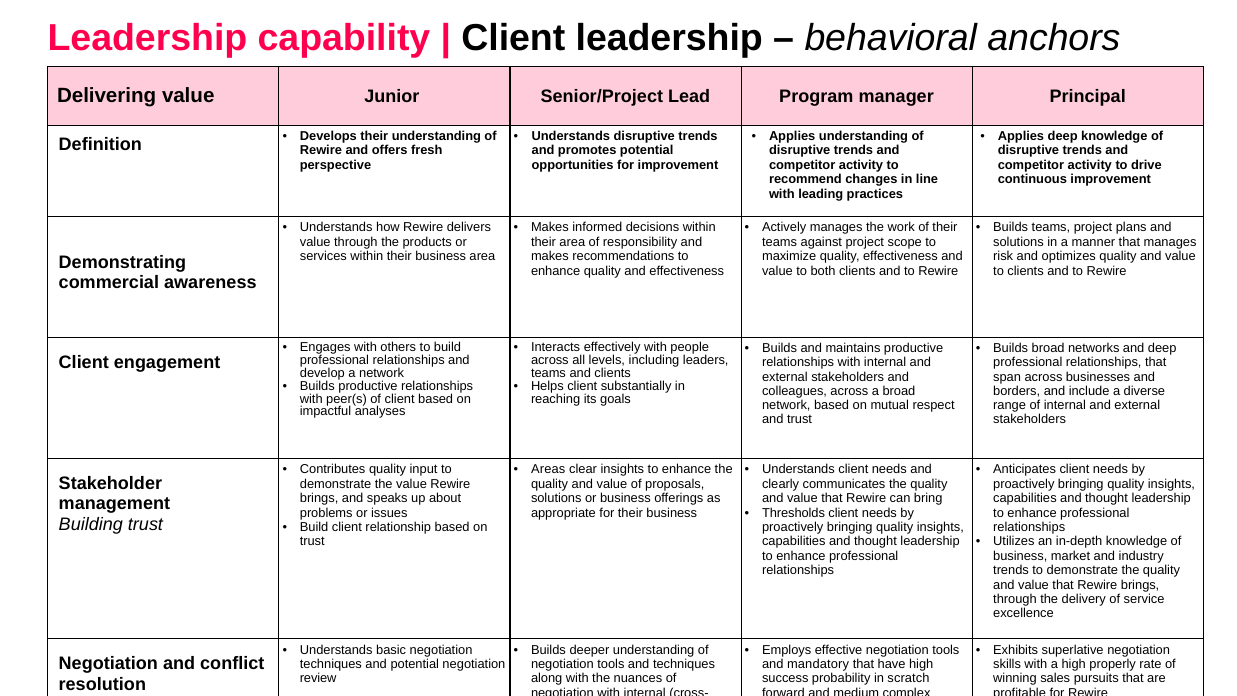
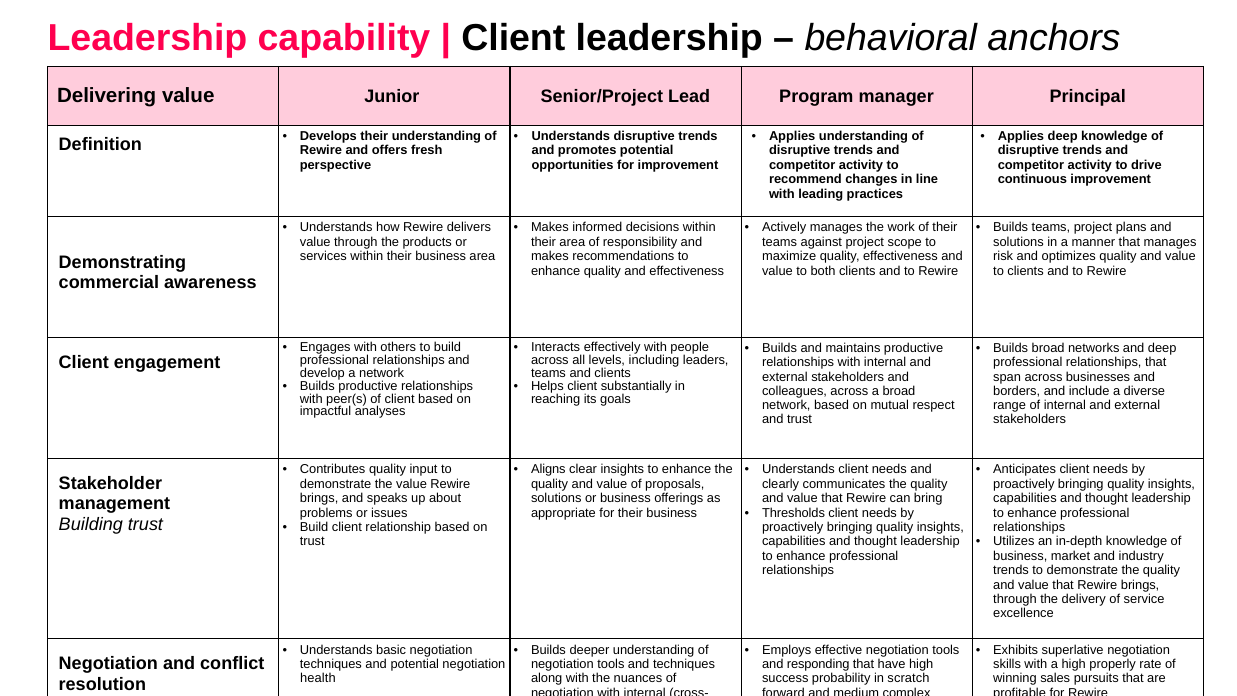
Areas: Areas -> Aligns (548, 469)
mandatory: mandatory -> responding (818, 664)
review: review -> health (318, 678)
